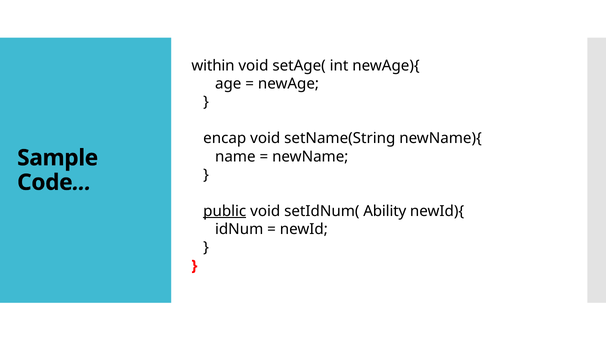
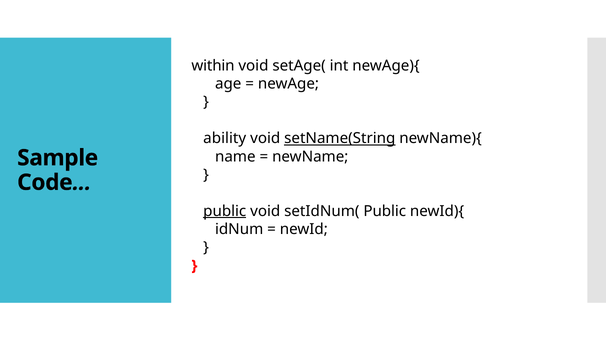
encap: encap -> ability (225, 138)
setName(String underline: none -> present (340, 138)
setIdNum( Ability: Ability -> Public (385, 211)
